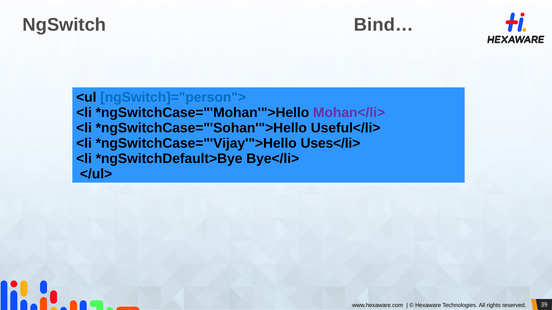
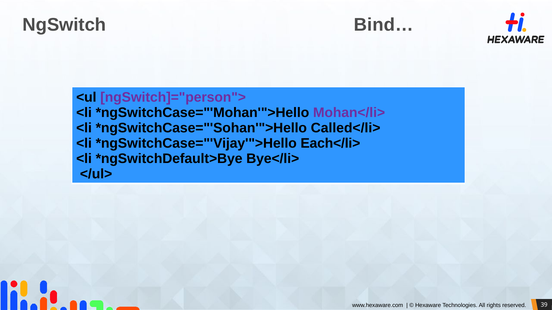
ngSwitch]="person"> colour: blue -> purple (173, 97)
Useful</li>: Useful</li> -> Called</li> (346, 128)
Uses</li>: Uses</li> -> Each</li> (330, 144)
